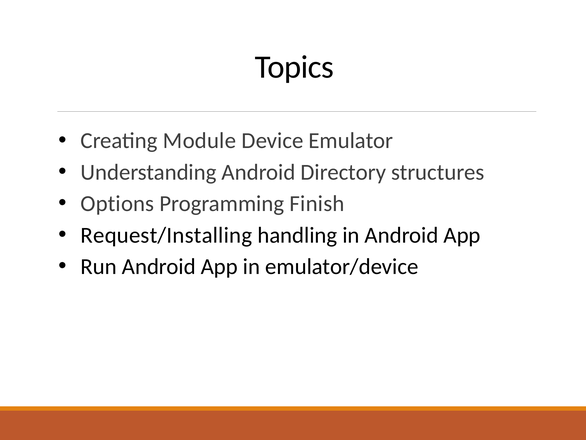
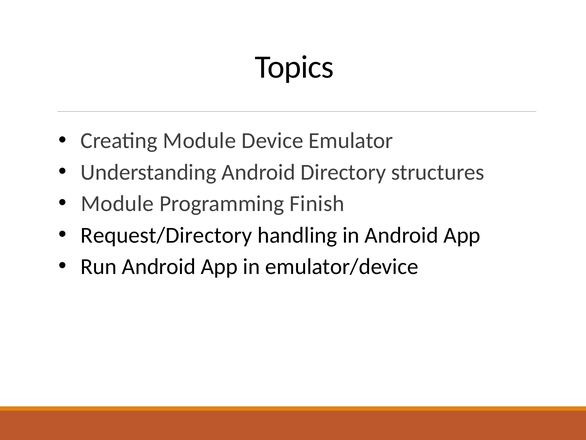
Options: Options -> Module (117, 203)
Request/Installing: Request/Installing -> Request/Directory (166, 235)
